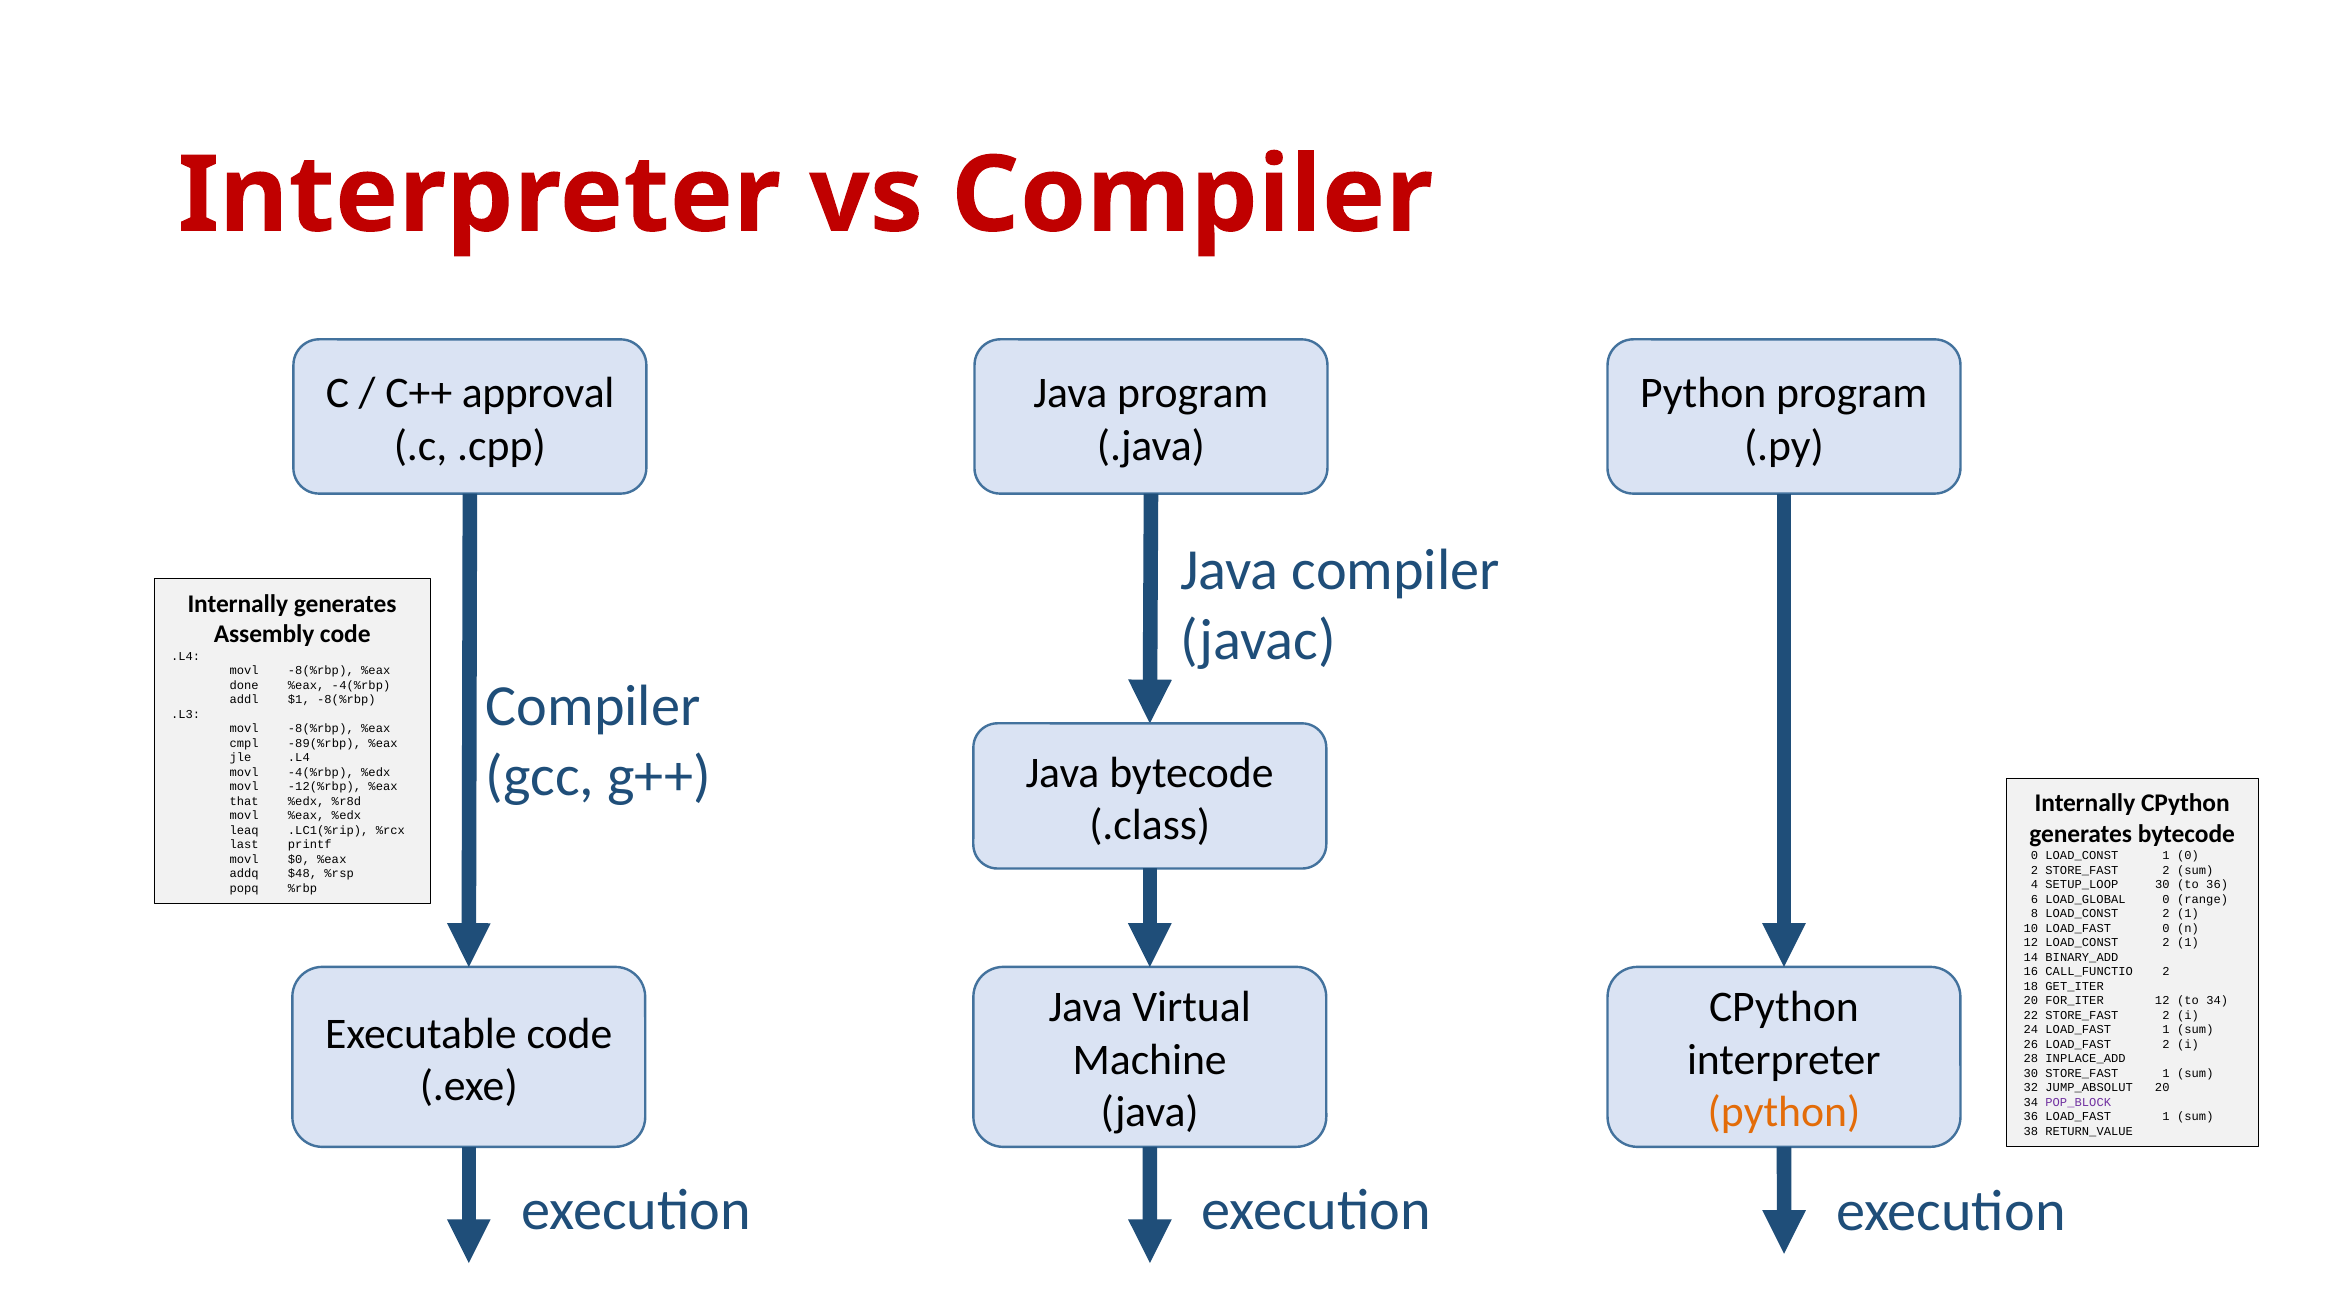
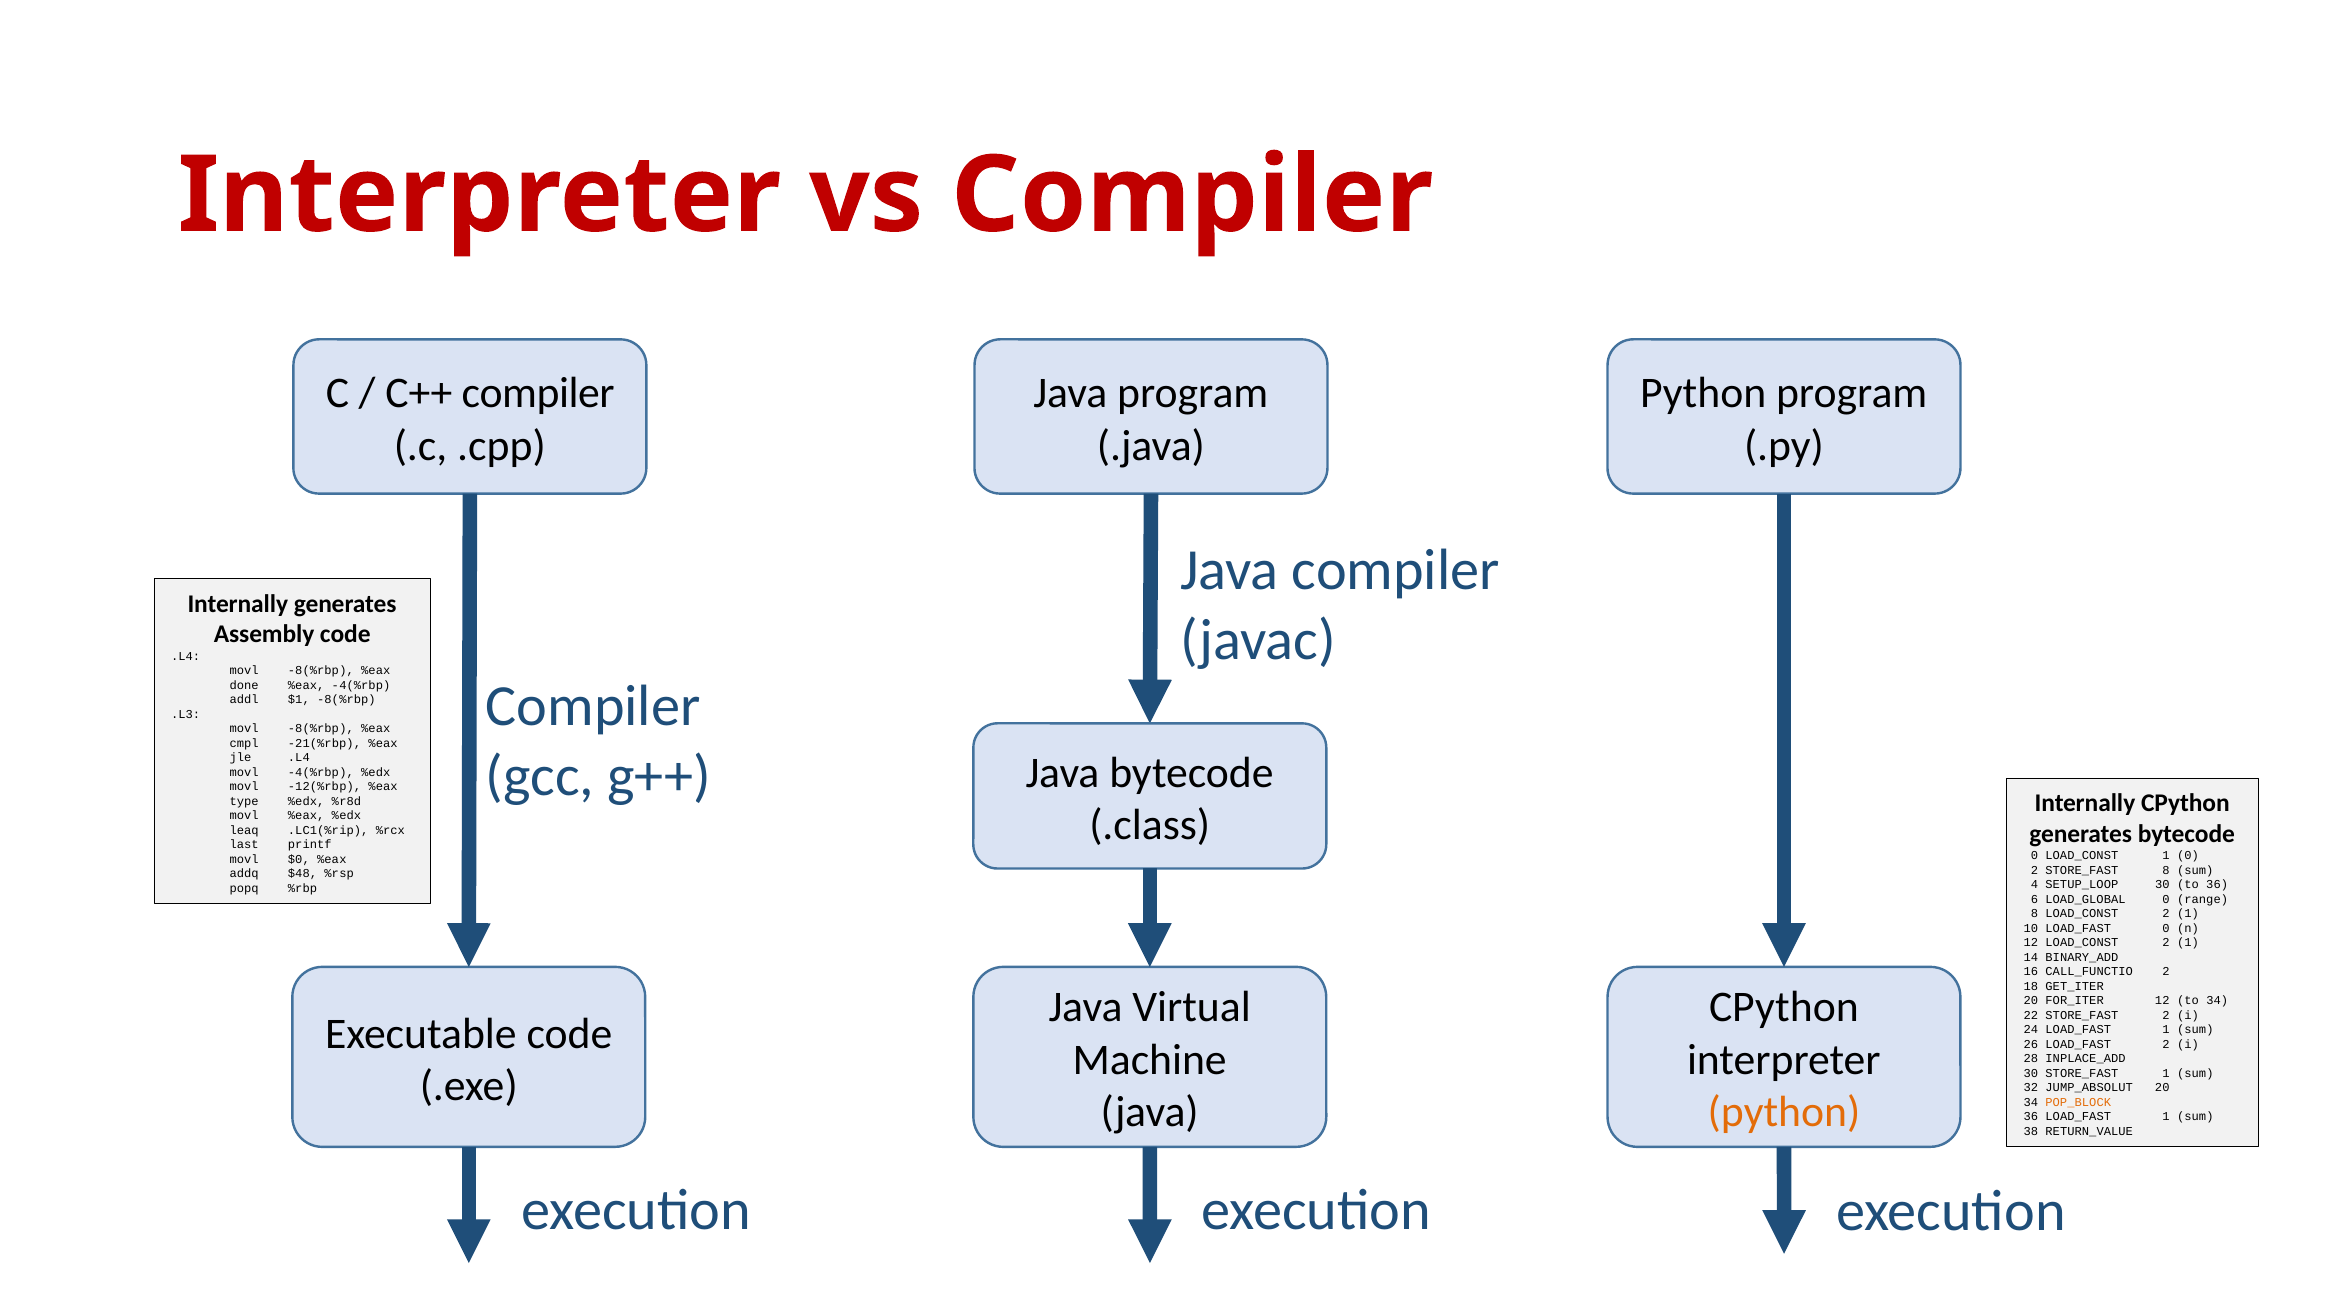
C++ approval: approval -> compiler (538, 393)
-89(%rbp: -89(%rbp -> -21(%rbp (324, 744)
that: that -> type (244, 802)
2 STORE_FAST 2: 2 -> 8 (2166, 871)
POP_BLOCK colour: purple -> orange (2078, 1103)
